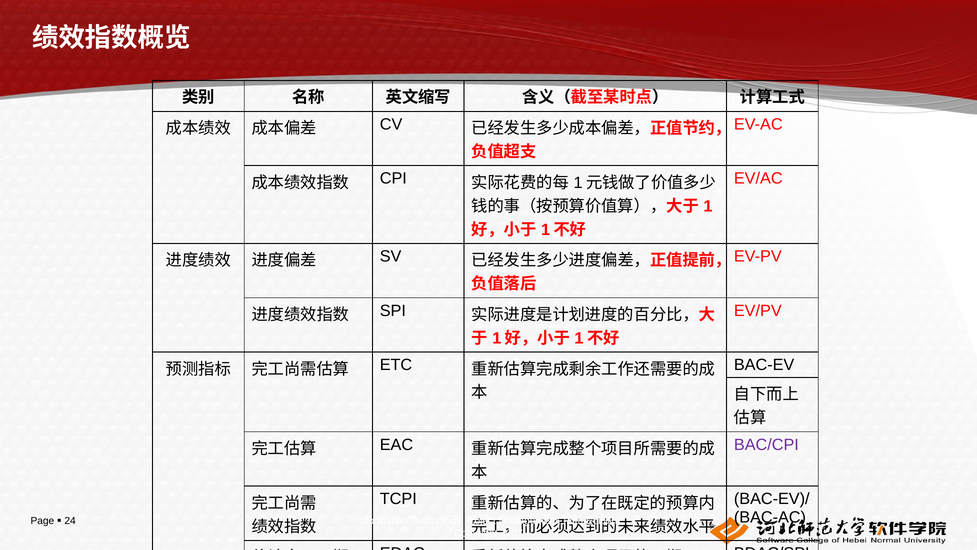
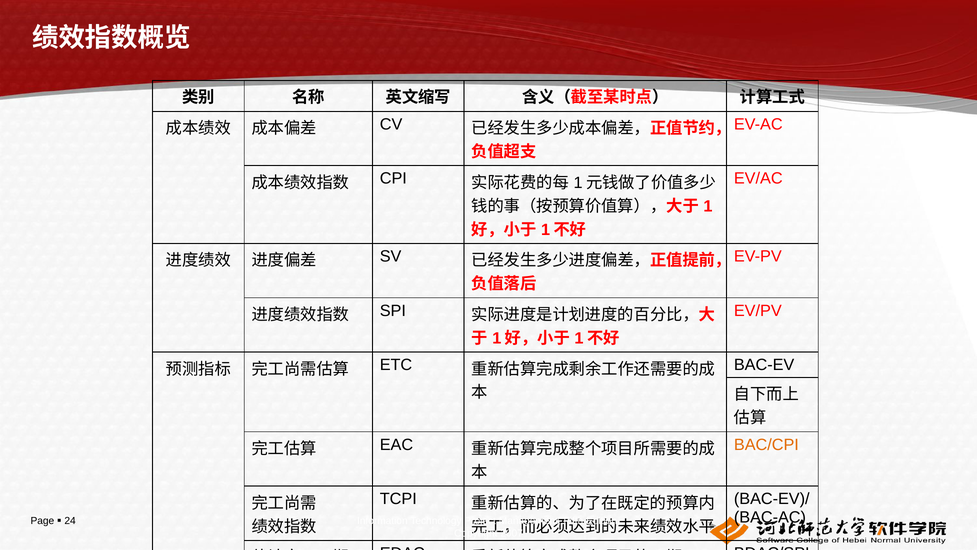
BAC/CPI colour: purple -> orange (766, 444)
